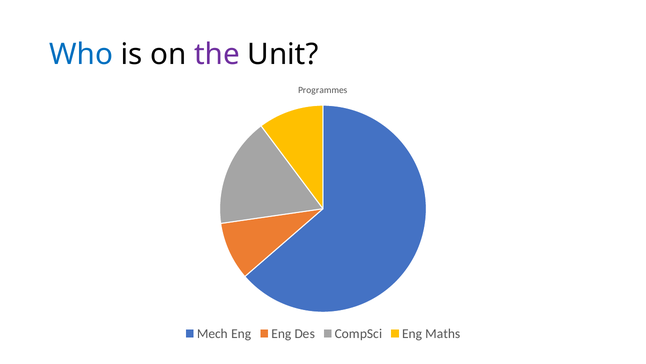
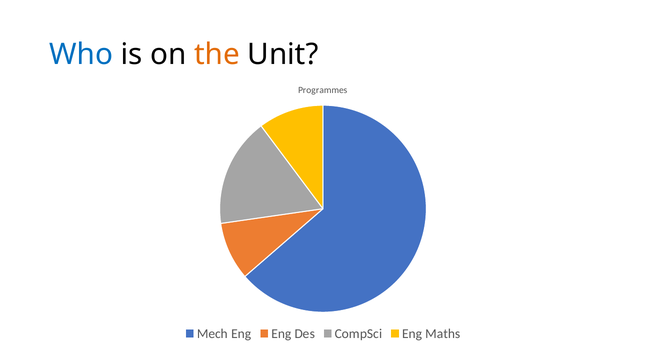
the colour: purple -> orange (217, 54)
